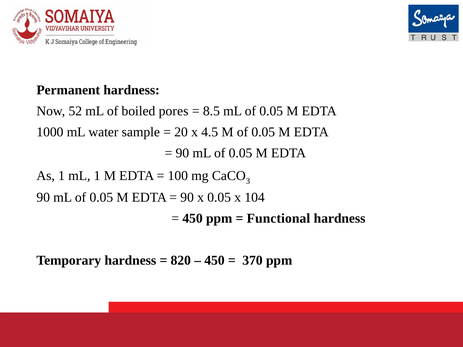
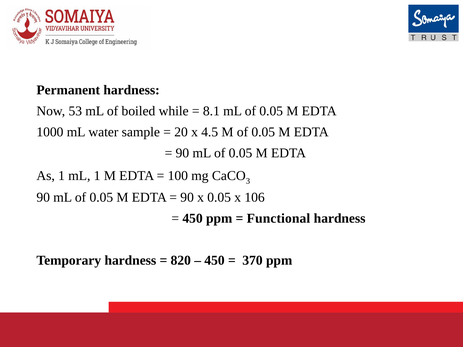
52: 52 -> 53 (75, 111)
pores: pores -> while (174, 111)
8.5: 8.5 -> 8.1 (211, 111)
104: 104 -> 106 (255, 197)
